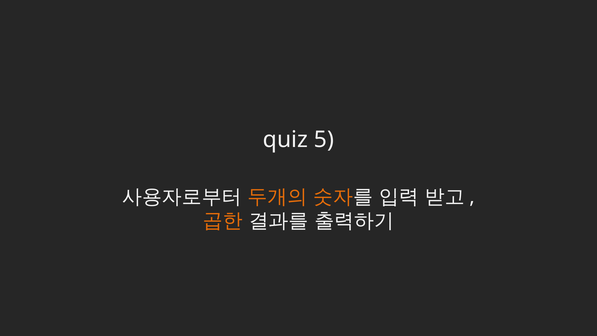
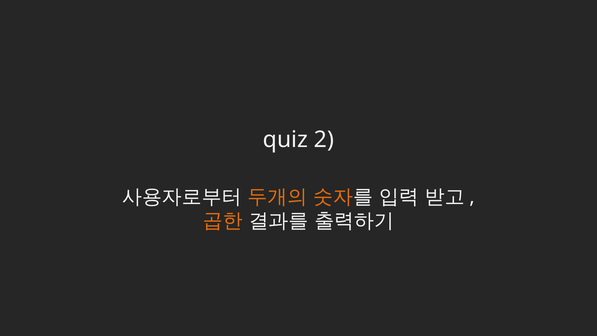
5: 5 -> 2 (324, 140)
